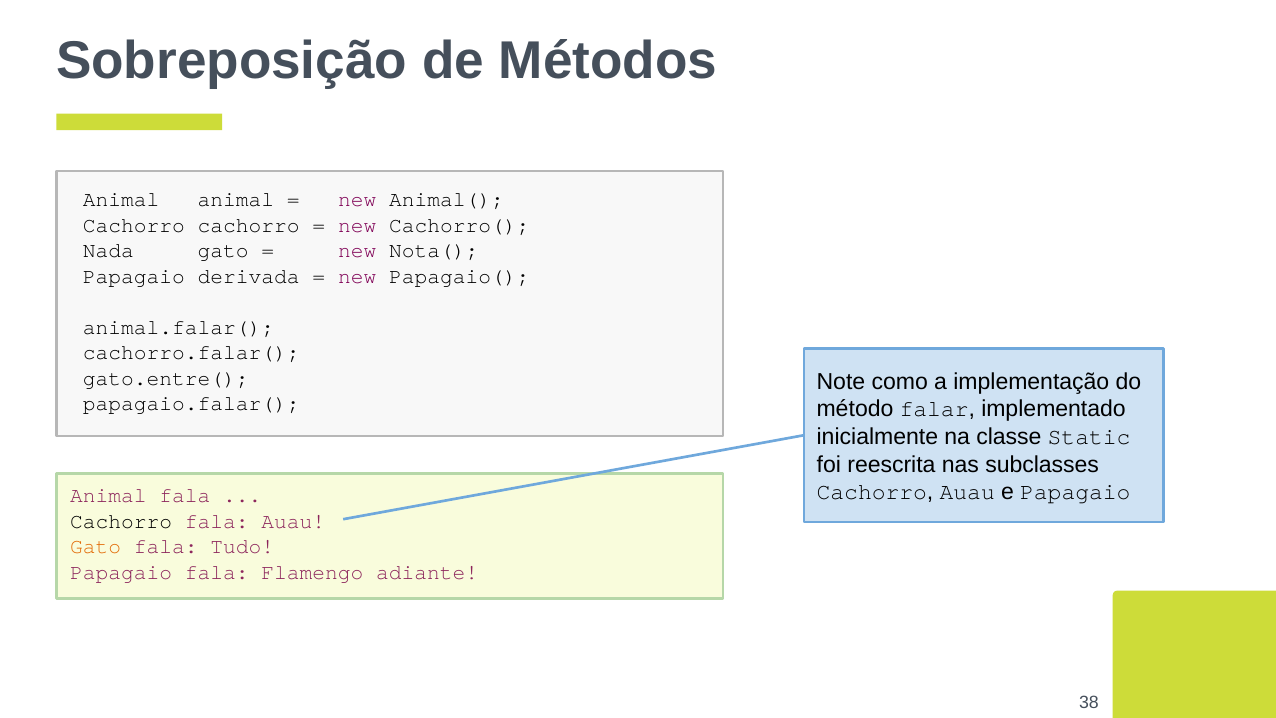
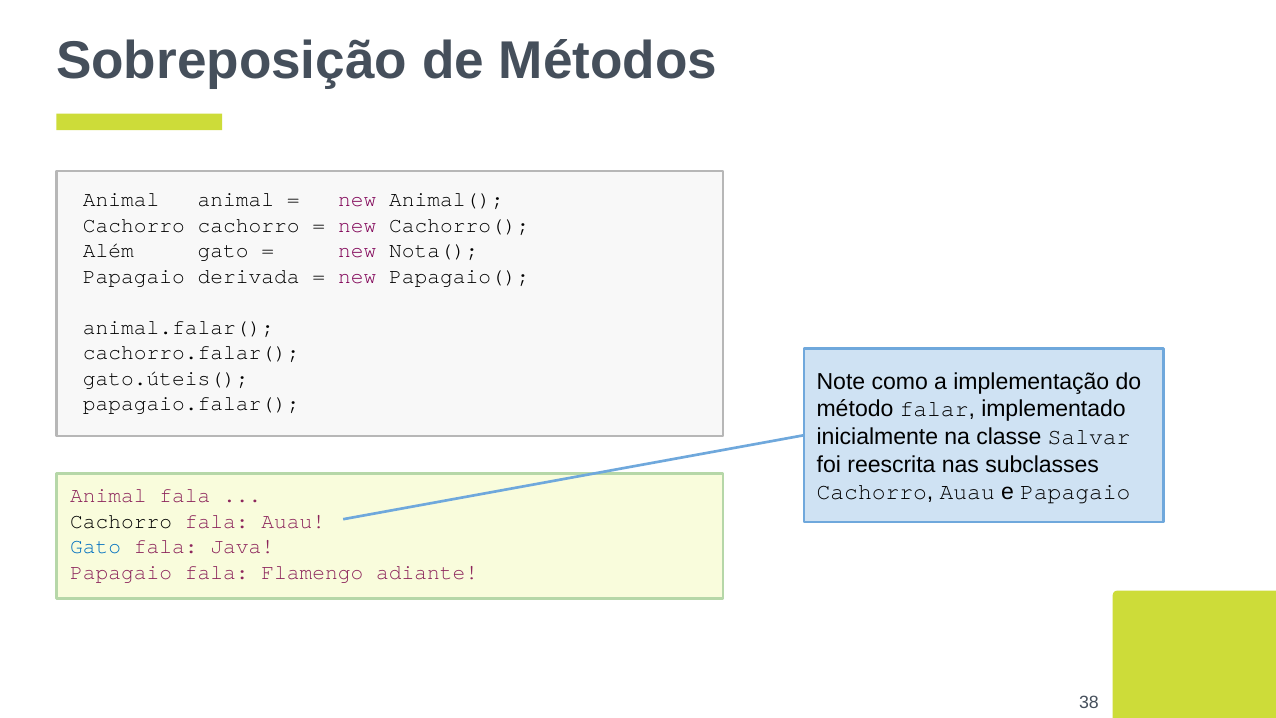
Nada: Nada -> Além (108, 251)
gato.entre(: gato.entre( -> gato.úteis( (166, 378)
Static: Static -> Salvar (1089, 437)
Gato colour: orange -> blue (96, 547)
Tudo: Tudo -> Java (242, 547)
